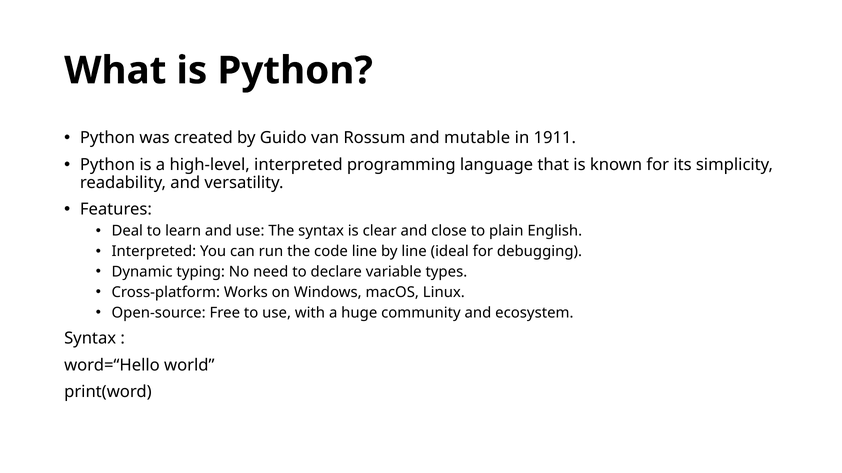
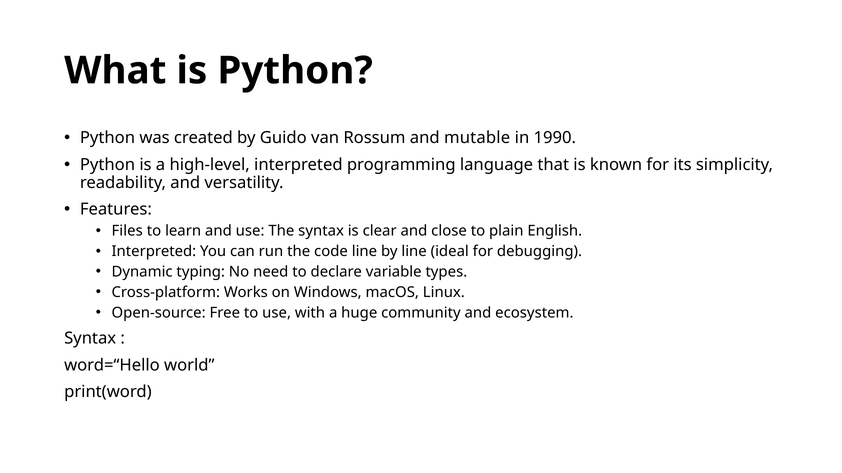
1911: 1911 -> 1990 (555, 138)
Deal: Deal -> Files (127, 231)
